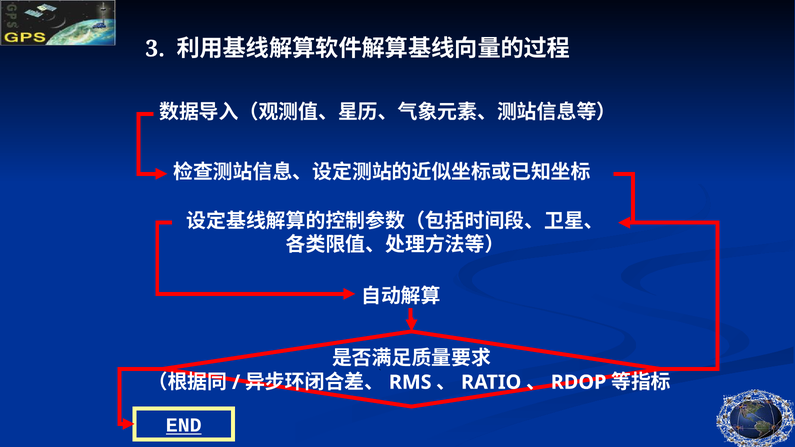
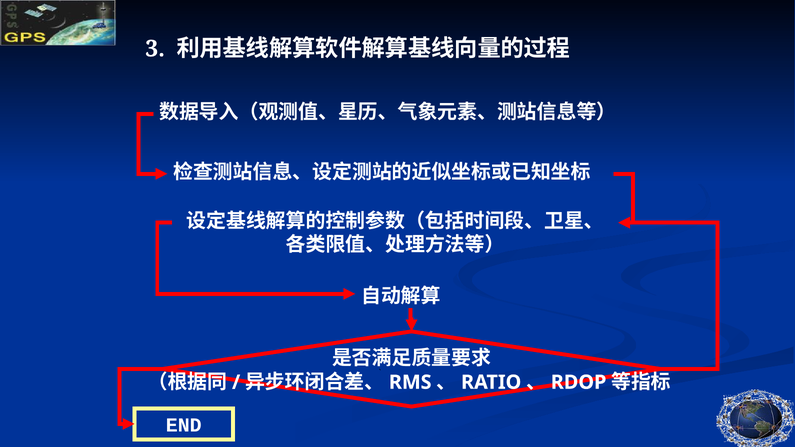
END underline: present -> none (184, 425)
